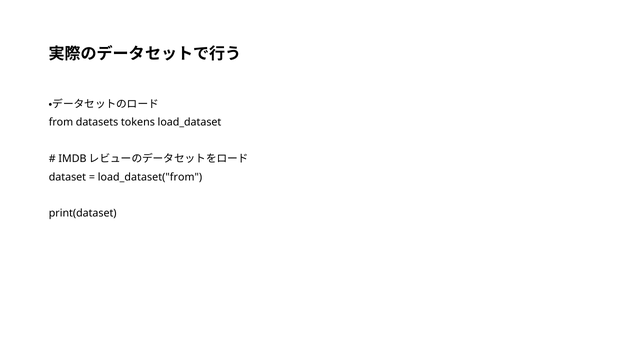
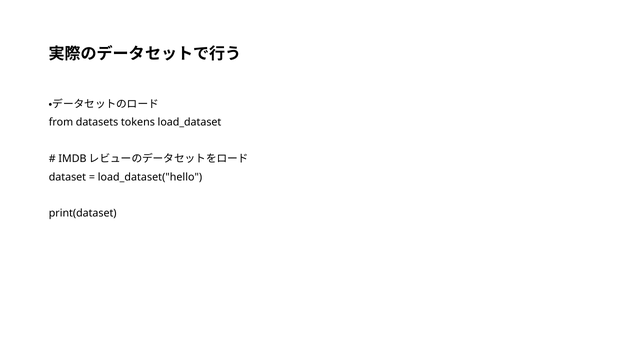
load_dataset("from: load_dataset("from -> load_dataset("hello (150, 177)
